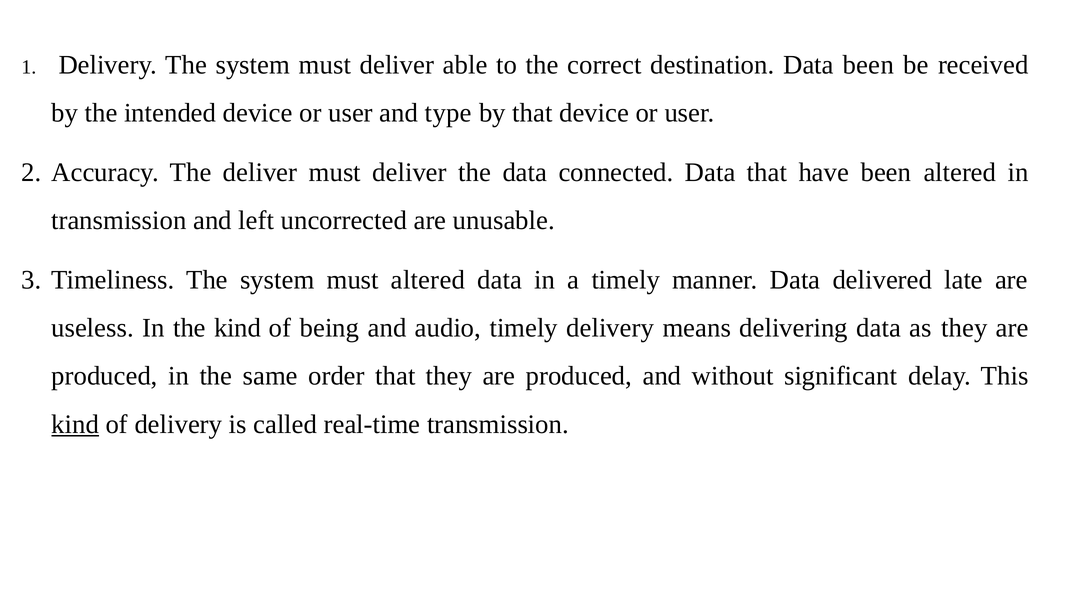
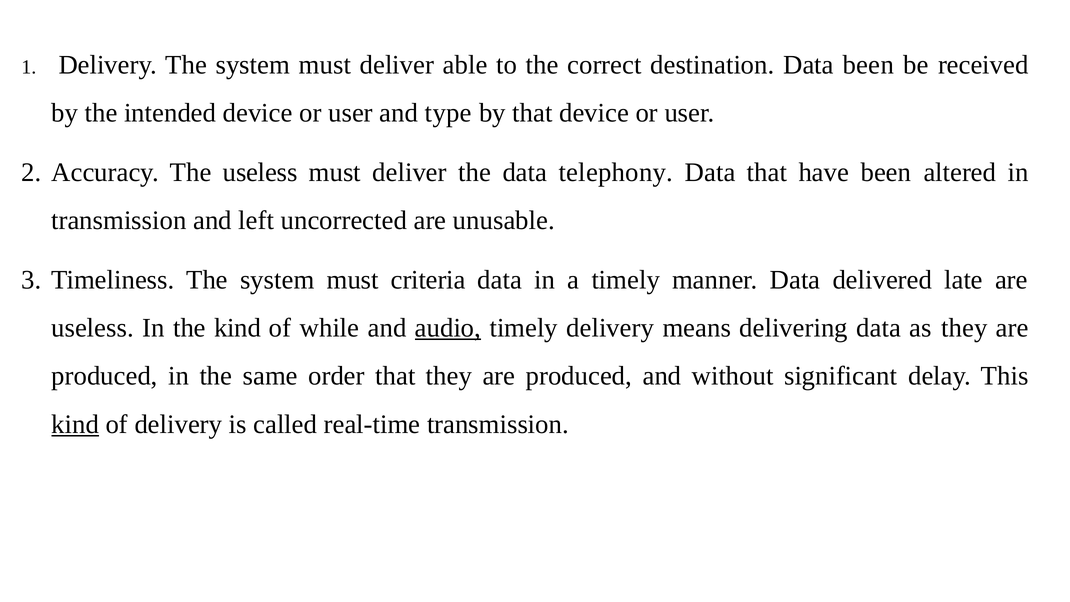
The deliver: deliver -> useless (260, 172)
connected: connected -> telephony (616, 172)
must altered: altered -> criteria (428, 280)
being: being -> while (330, 328)
audio underline: none -> present (448, 328)
